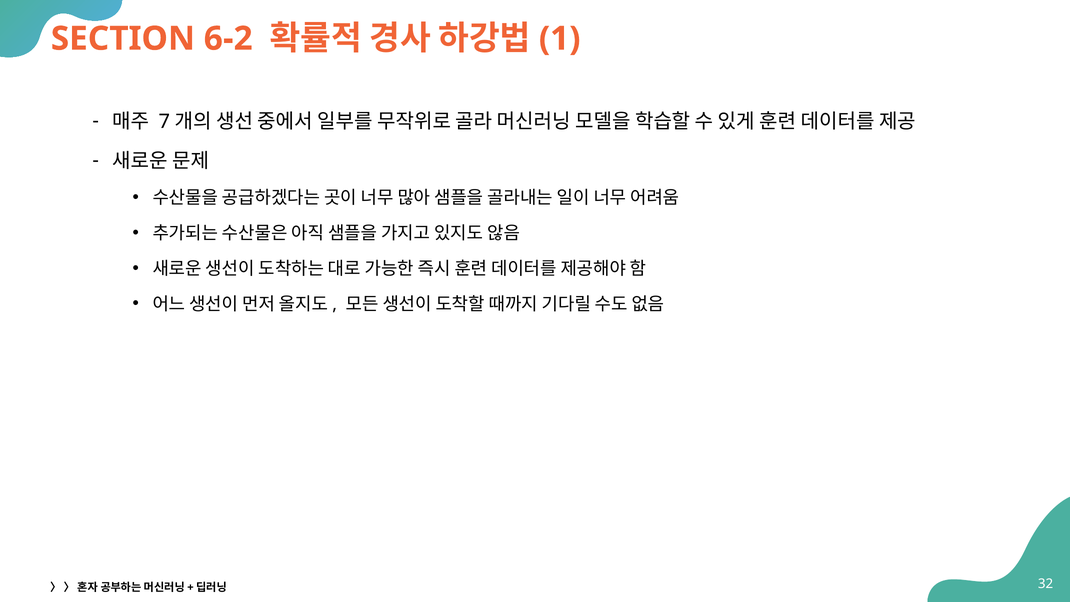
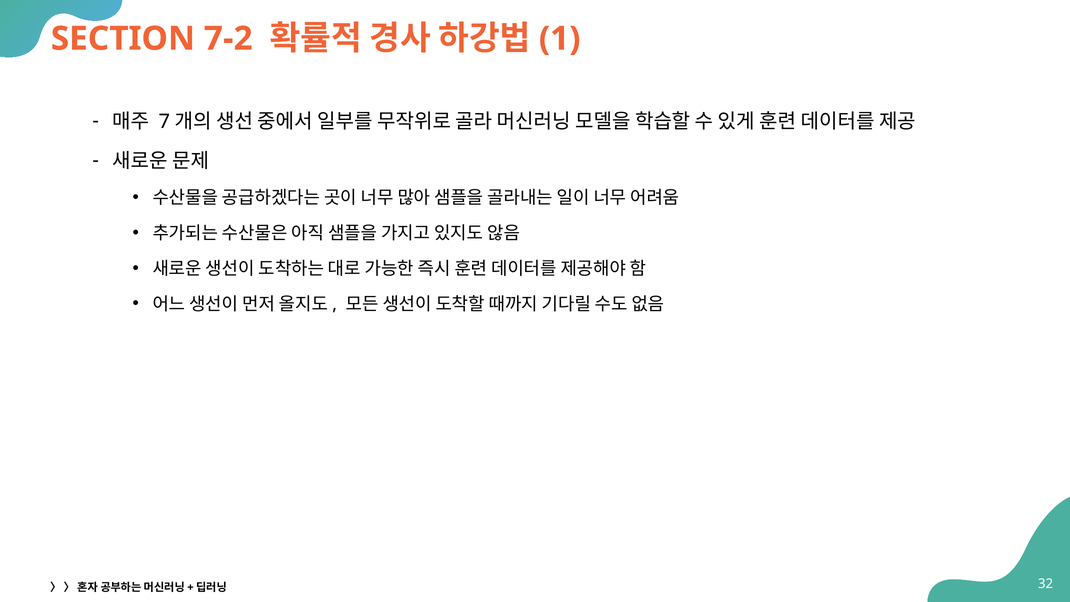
6-2: 6-2 -> 7-2 (228, 39)
